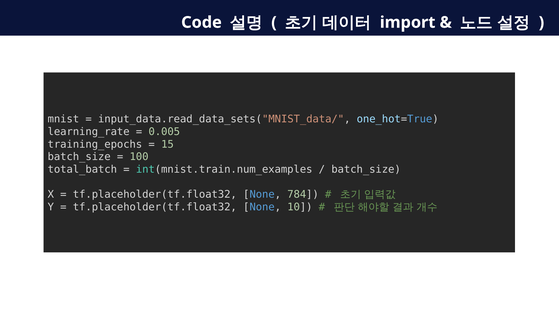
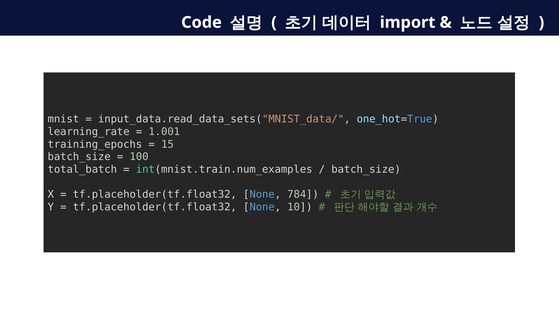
0.005: 0.005 -> 1.001 (164, 132)
